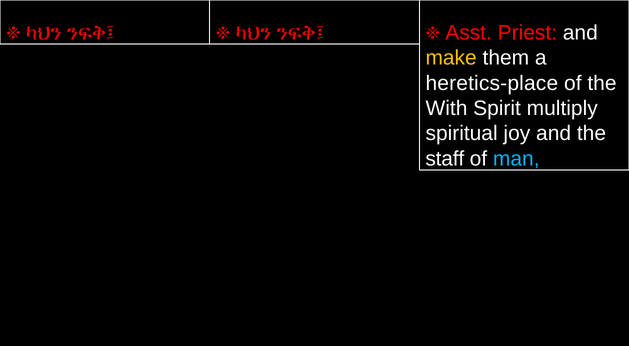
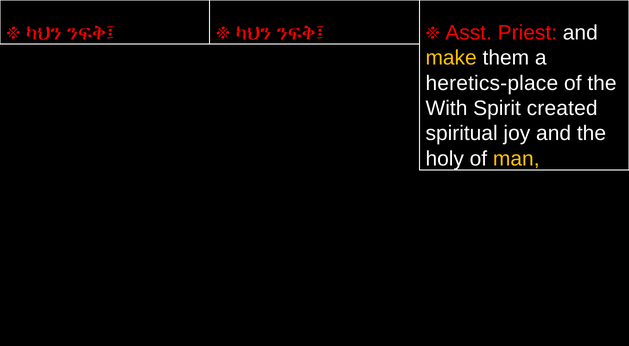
multiply: multiply -> created (562, 108)
staff: staff -> holy (445, 159)
man colour: light blue -> yellow (516, 159)
